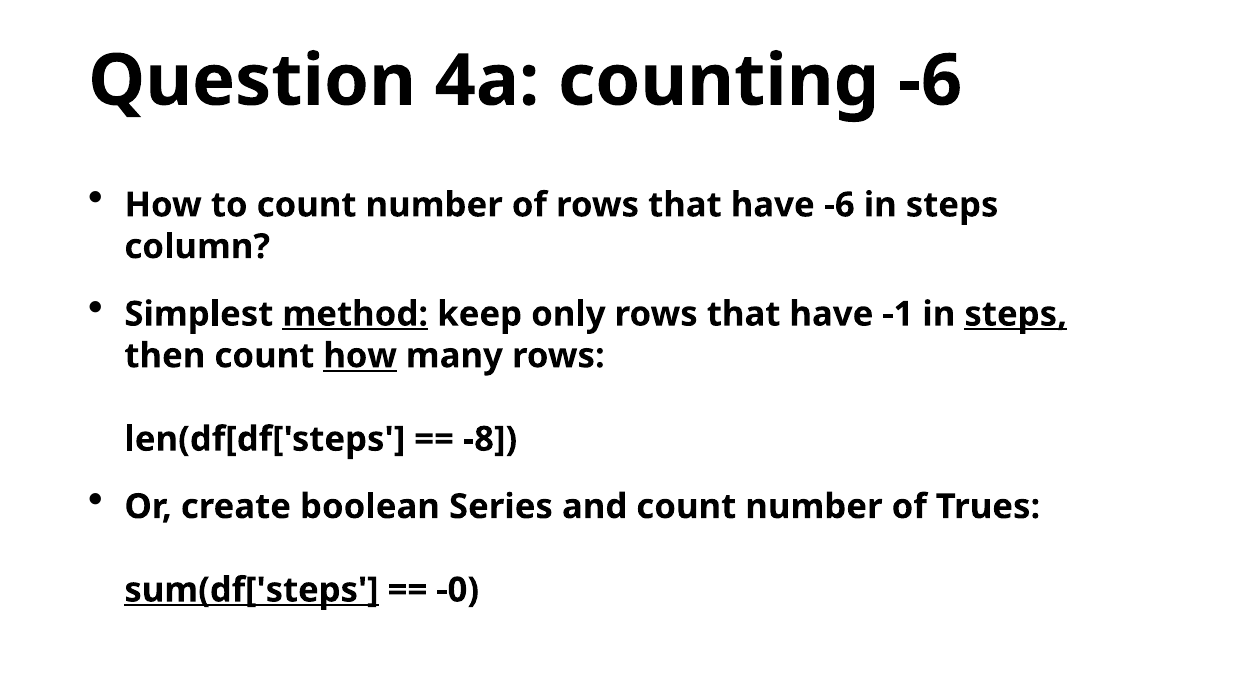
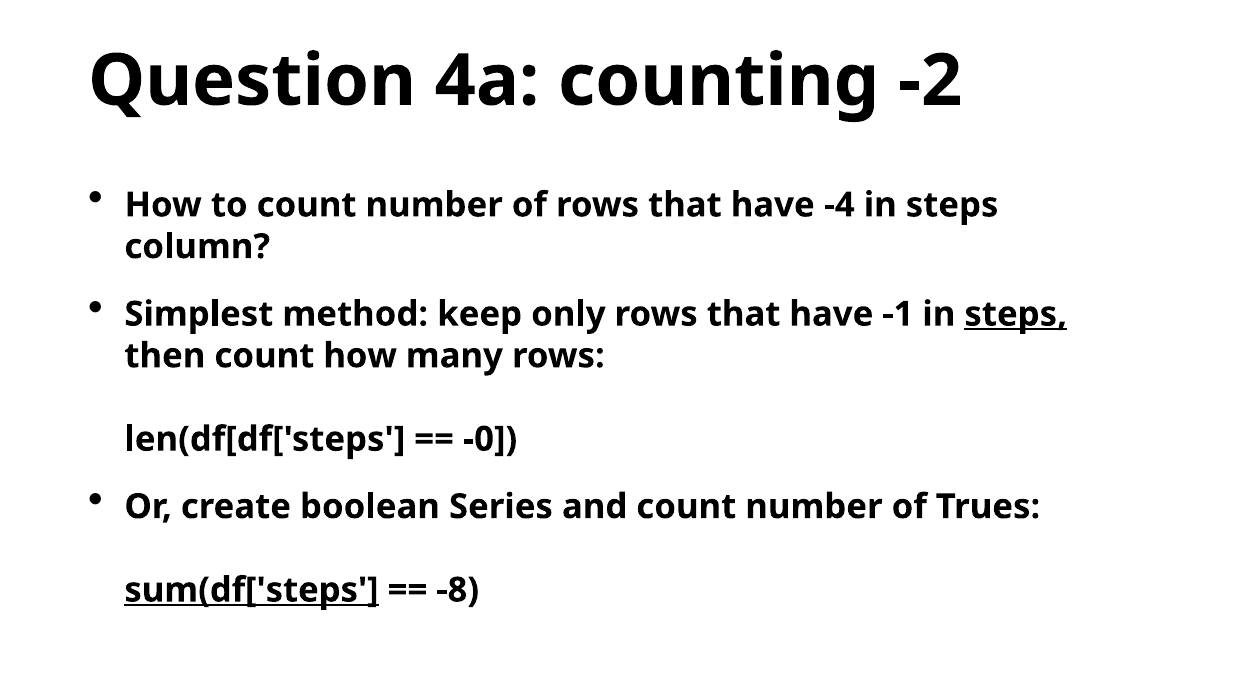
counting -6: -6 -> -2 (930, 81)
have -6: -6 -> -4 (839, 205)
method underline: present -> none (355, 314)
how underline: present -> none (360, 356)
-8: -8 -> -0 (490, 439)
-0: -0 -> -8 (458, 590)
